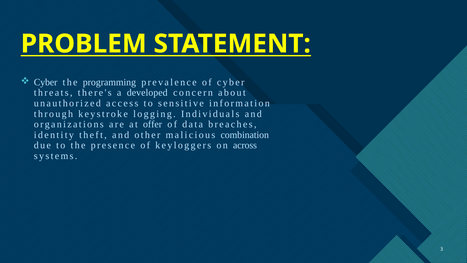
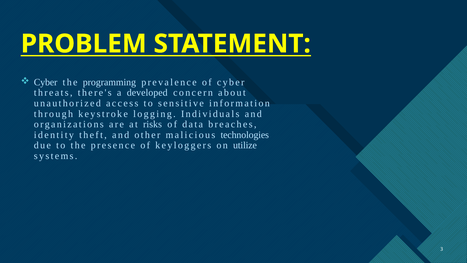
offer: offer -> risks (153, 124)
combination: combination -> technologies (245, 135)
across: across -> utilize (245, 145)
